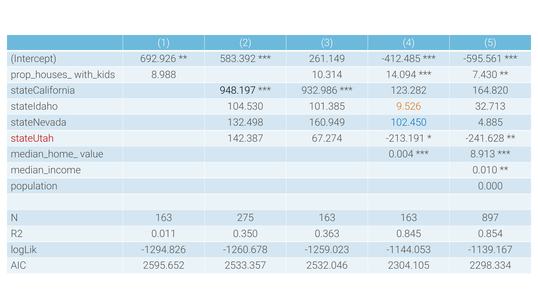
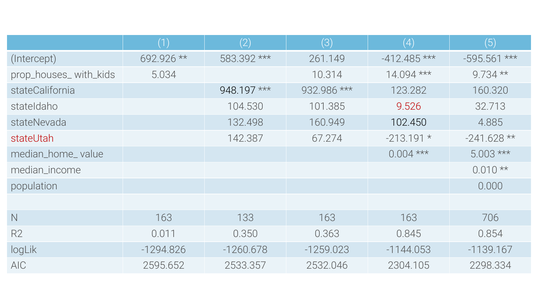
8.988: 8.988 -> 5.034 (164, 75)
7.430: 7.430 -> 9.734 (485, 75)
164.820: 164.820 -> 160.320 (490, 91)
9.526 colour: orange -> red (409, 106)
102.450 colour: blue -> black (409, 122)
8.913: 8.913 -> 5.003 (483, 154)
275: 275 -> 133 (245, 218)
897: 897 -> 706 (490, 218)
